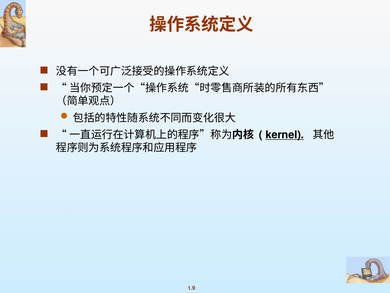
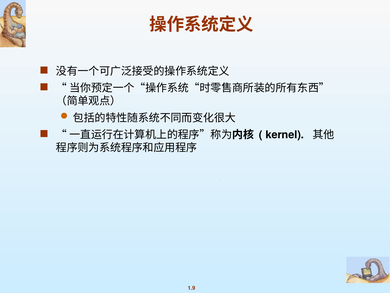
kernel underline: present -> none (285, 135)
